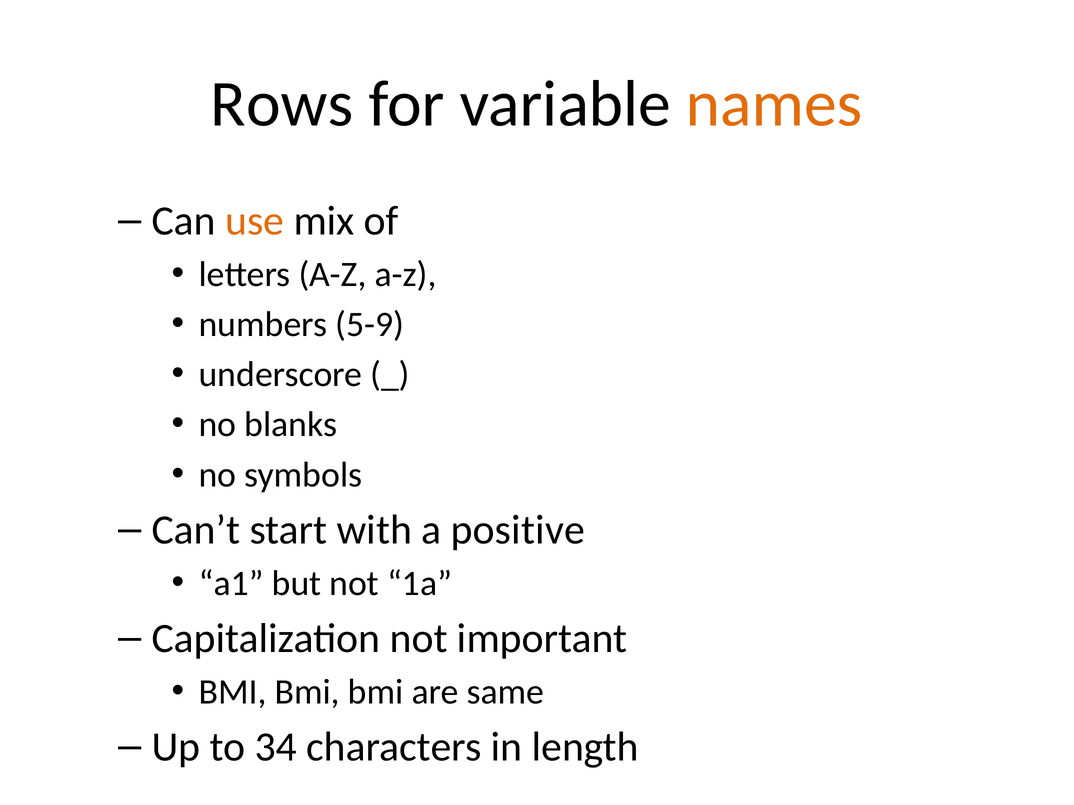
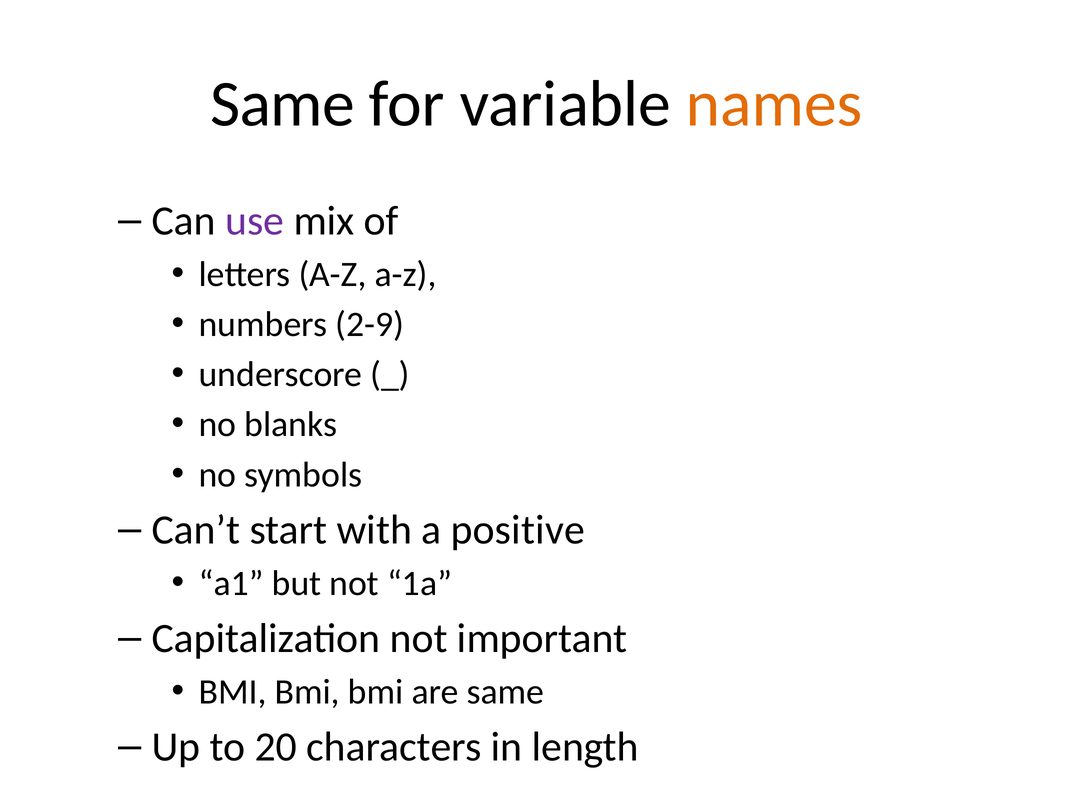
Rows: Rows -> Same (282, 104)
use colour: orange -> purple (255, 221)
5-9: 5-9 -> 2-9 (370, 325)
34: 34 -> 20 (276, 748)
